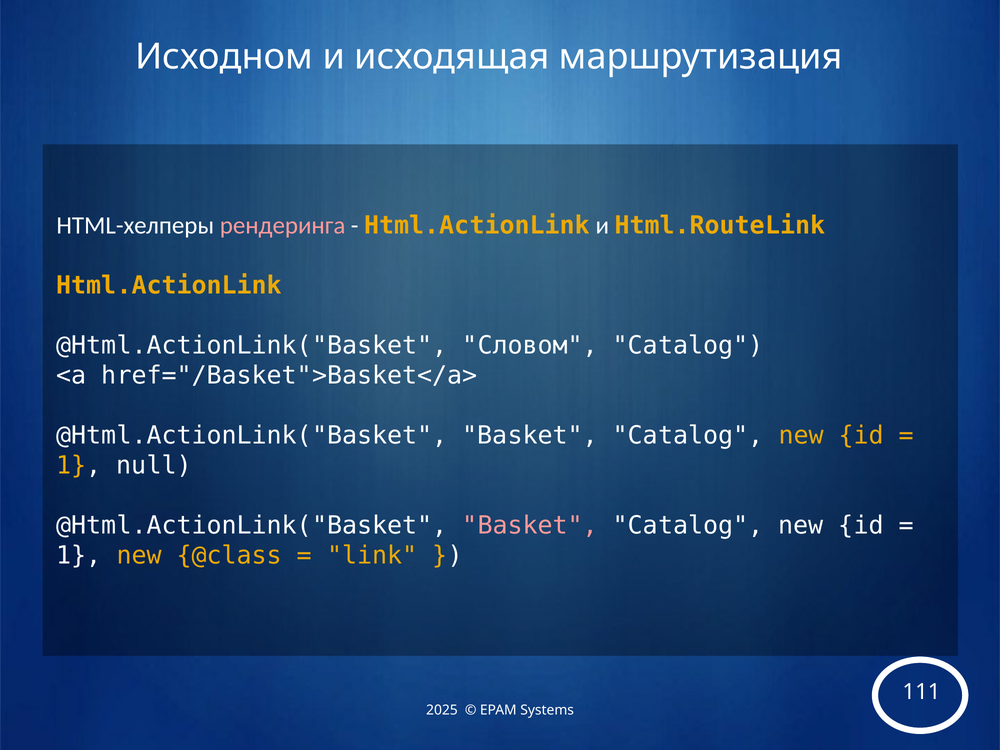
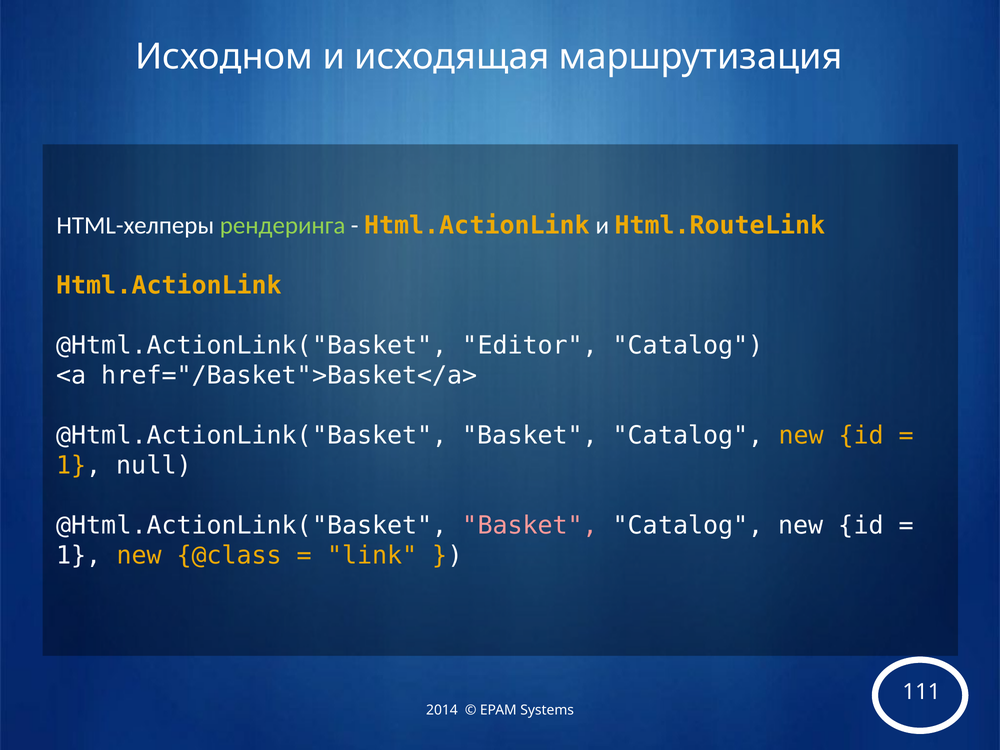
рендеринга colour: pink -> light green (283, 226)
Словом: Словом -> Editor (530, 346)
2025: 2025 -> 2014 (442, 710)
